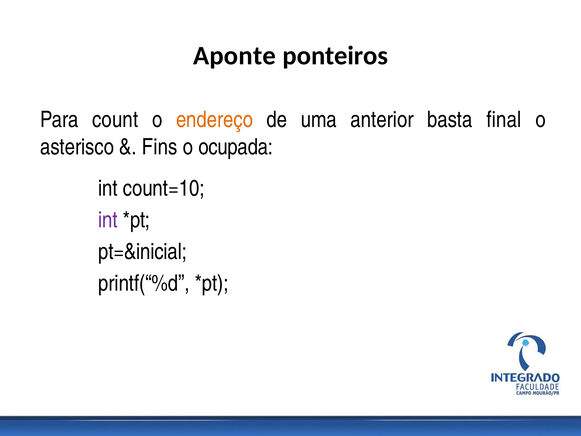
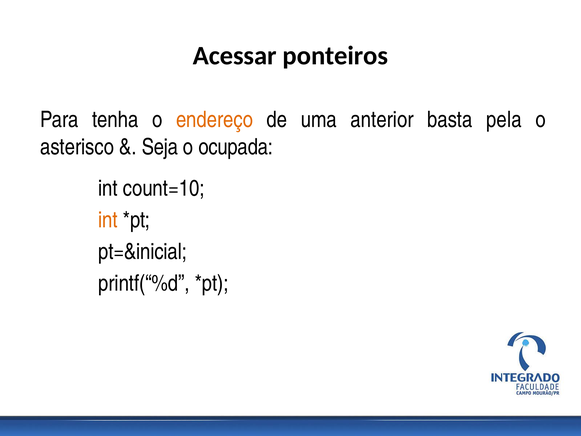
Aponte: Aponte -> Acessar (235, 56)
count: count -> tenha (115, 120)
final: final -> pela (504, 120)
Fins: Fins -> Seja (160, 147)
int colour: purple -> orange (108, 220)
